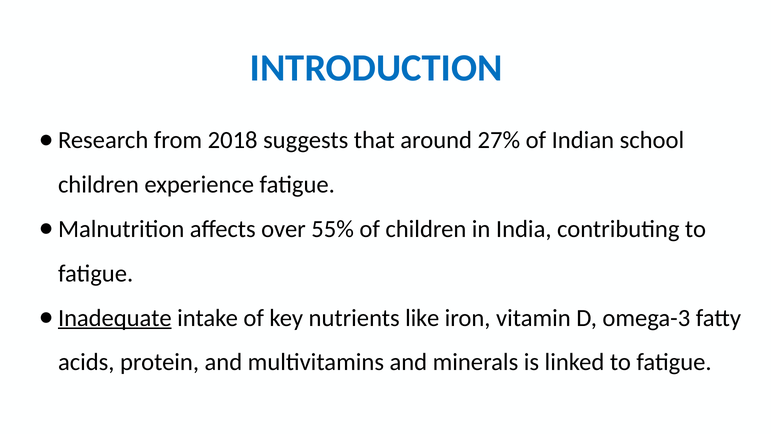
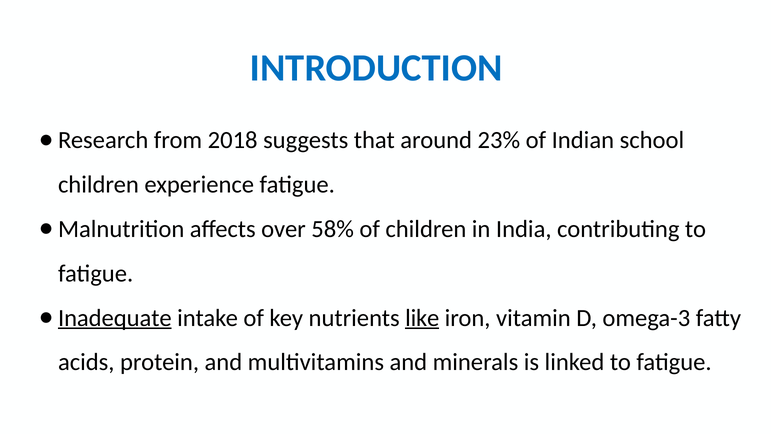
27%: 27% -> 23% (499, 140)
55%: 55% -> 58% (333, 229)
like underline: none -> present (422, 318)
